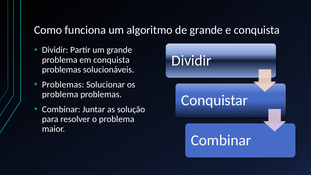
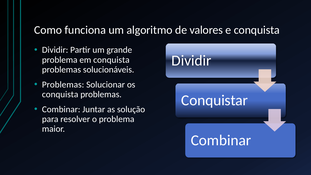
de grande: grande -> valores (206, 30)
problema: problema -> conquista (60, 94)
